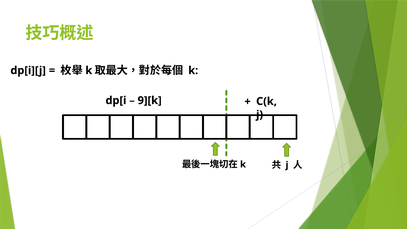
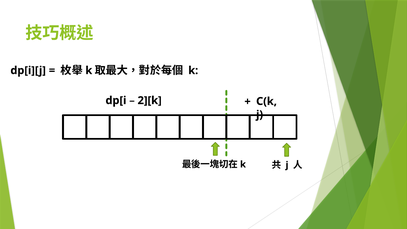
9][k: 9][k -> 2][k (150, 100)
